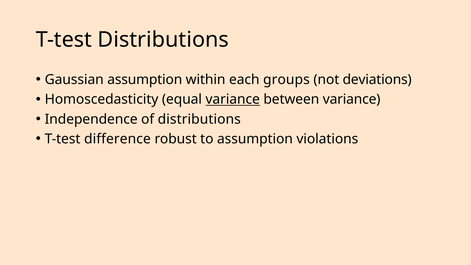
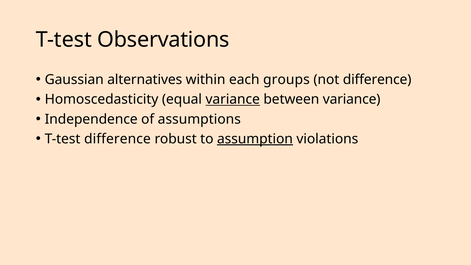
T-test Distributions: Distributions -> Observations (163, 40)
Gaussian assumption: assumption -> alternatives (145, 80)
not deviations: deviations -> difference (377, 80)
of distributions: distributions -> assumptions (199, 119)
assumption underline: none -> present (255, 139)
